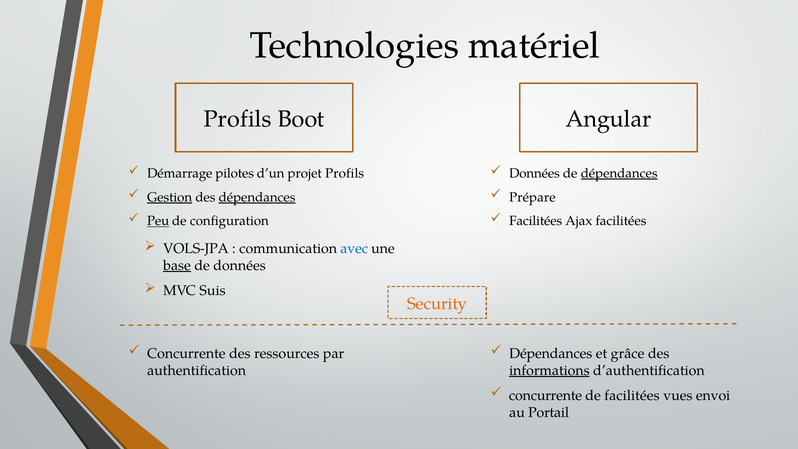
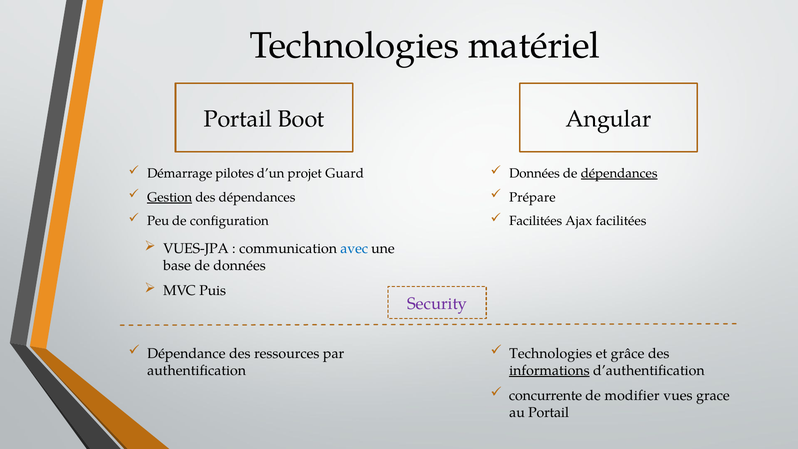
Profils: Profils -> Portail (238, 119)
projet Profils: Profils -> Guard (345, 173)
dépendances underline: present -> none (257, 197)
Peu underline: present -> none (158, 221)
VOLS-JPA: VOLS-JPA -> VUES-JPA (196, 249)
base underline: present -> none (177, 266)
Suis: Suis -> Puis (213, 290)
Security colour: orange -> purple (437, 304)
Concurrente: Concurrente -> Dépendance (186, 353)
Dépendances: Dépendances -> Technologies (551, 353)
de facilitées: facilitées -> modifier (632, 395)
envoi: envoi -> grace (713, 395)
